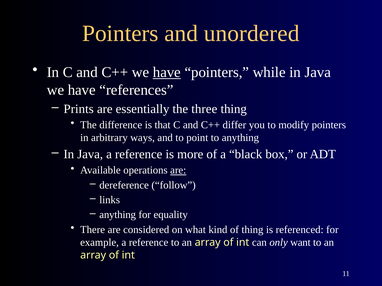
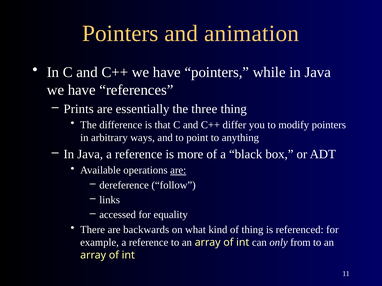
unordered: unordered -> animation (252, 33)
have underline: present -> none (167, 72)
anything: anything -> accessed (118, 215)
considered: considered -> backwards (146, 230)
want: want -> from (300, 243)
